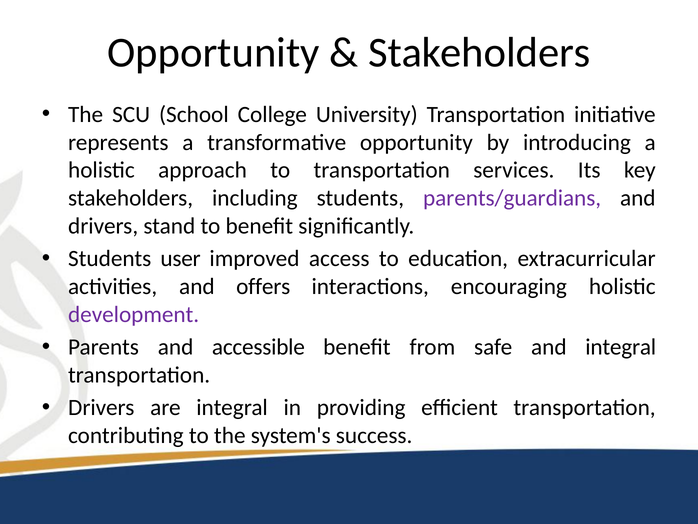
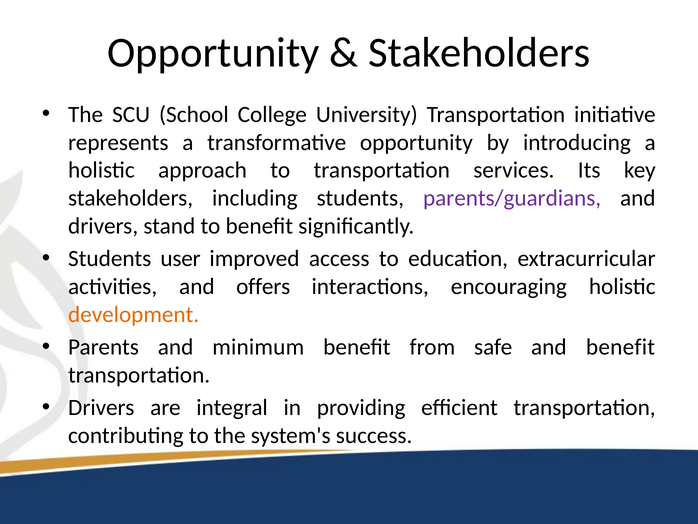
development colour: purple -> orange (134, 314)
accessible: accessible -> minimum (258, 347)
and integral: integral -> benefit (621, 347)
